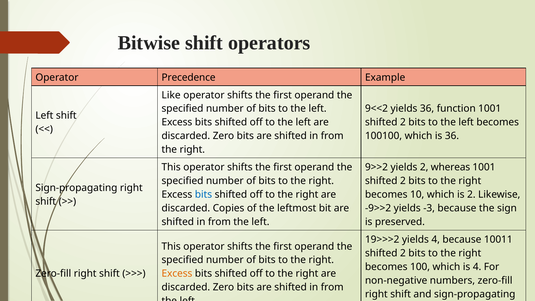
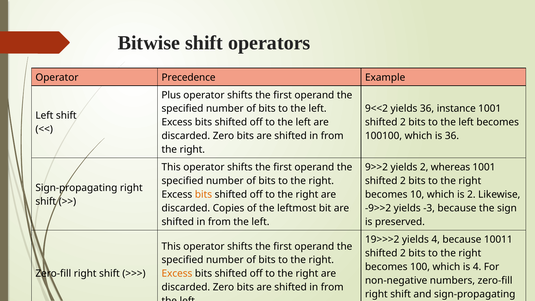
Like: Like -> Plus (171, 95)
function: function -> instance (456, 109)
bits colour: blue -> orange (203, 195)
